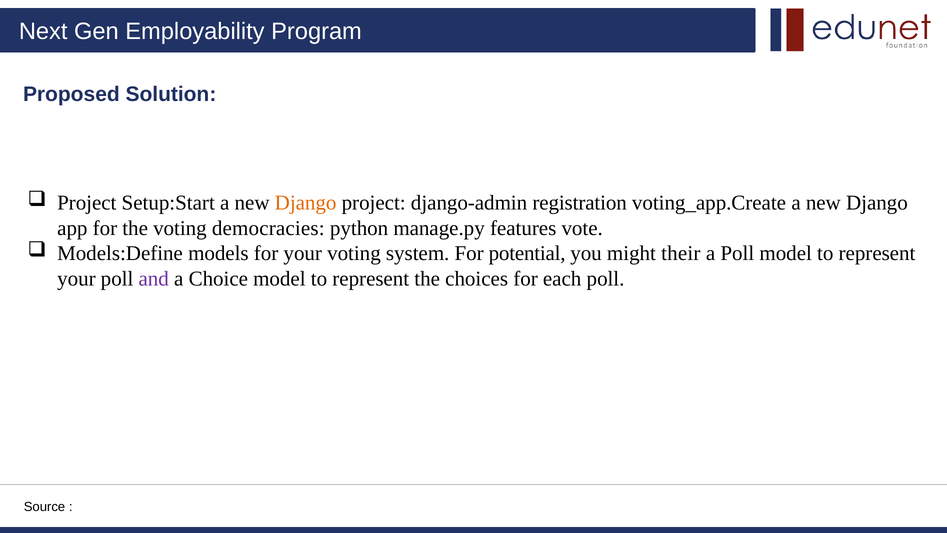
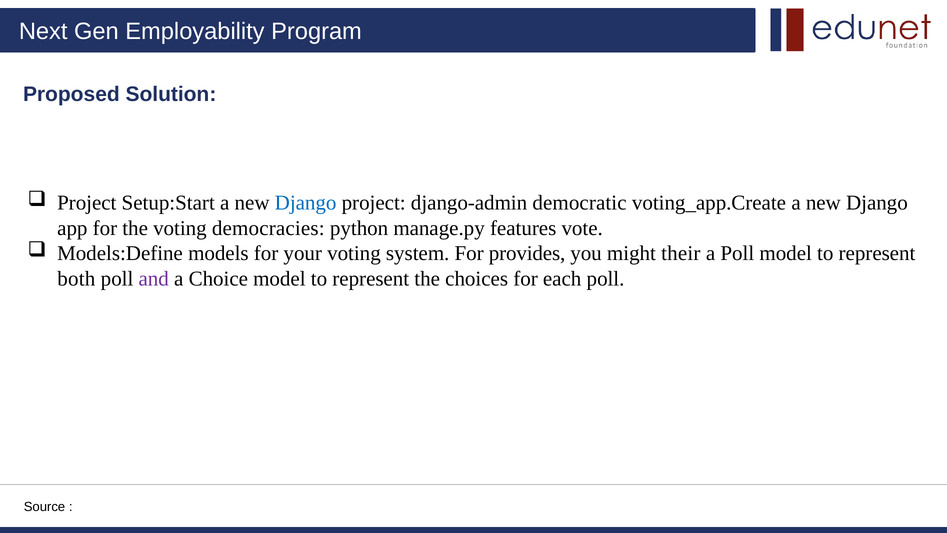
Django colour: orange -> blue (306, 203)
registration: registration -> democratic (580, 203)
potential: potential -> provides (527, 253)
your: your -> both (76, 279)
